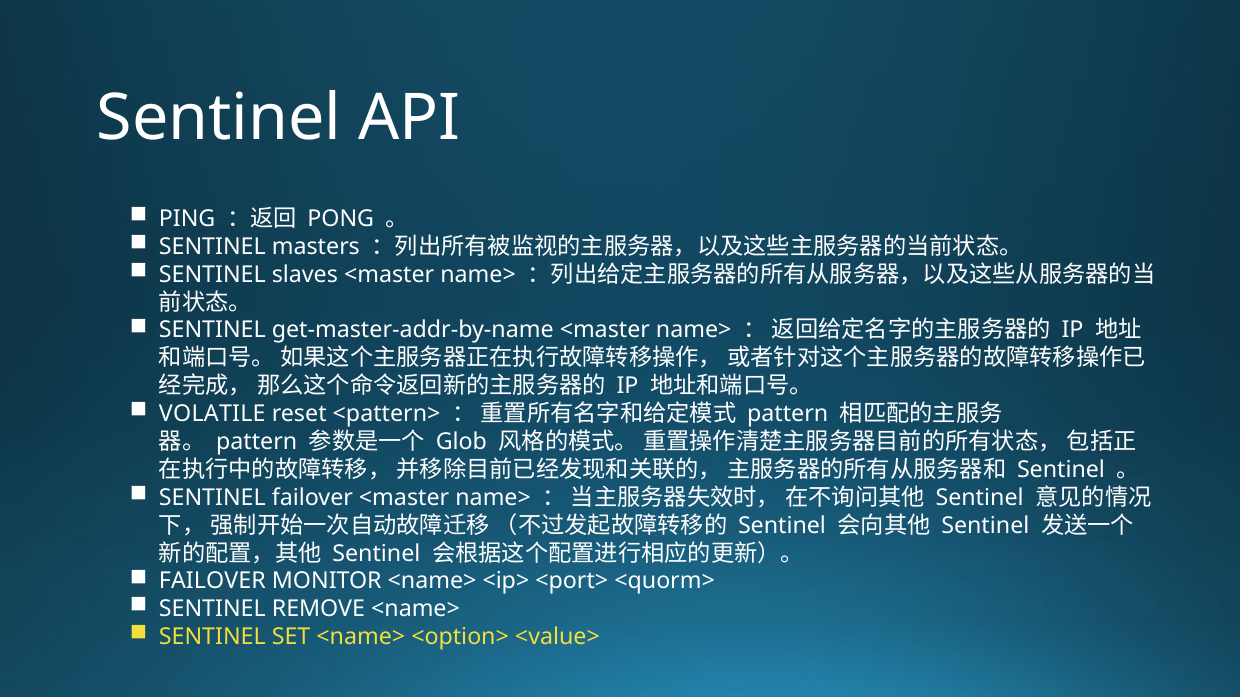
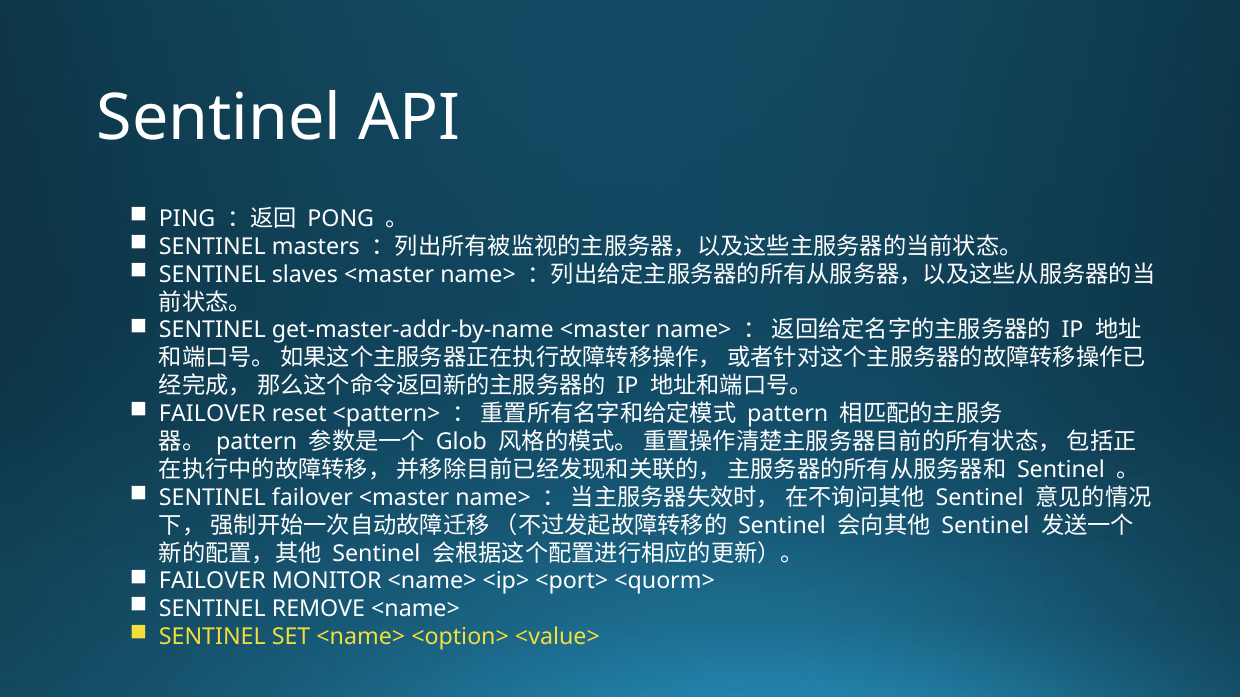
VOLATILE: VOLATILE -> FAILOVER (212, 414)
